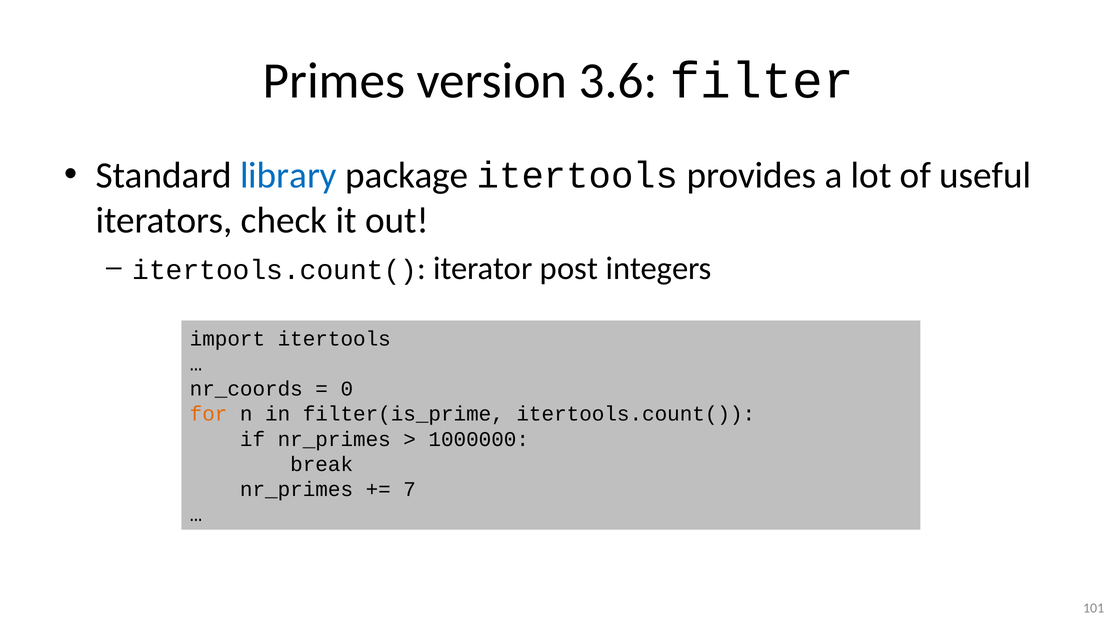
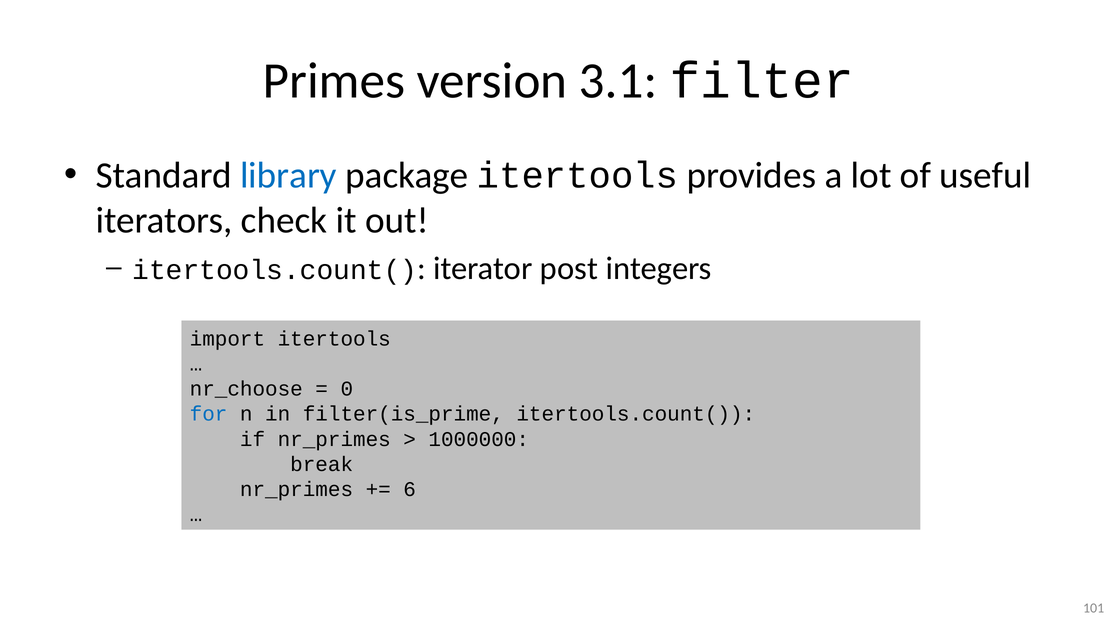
3.6: 3.6 -> 3.1 (618, 81)
nr_coords: nr_coords -> nr_choose (246, 389)
for colour: orange -> blue (209, 414)
7: 7 -> 6 (410, 490)
